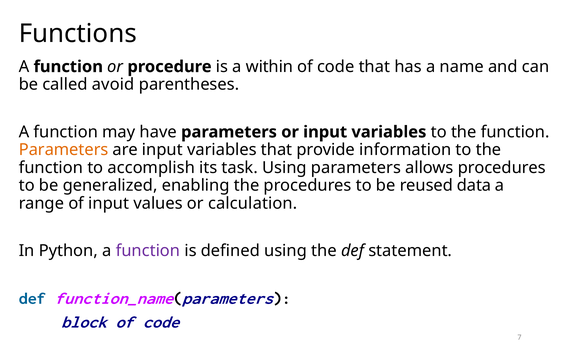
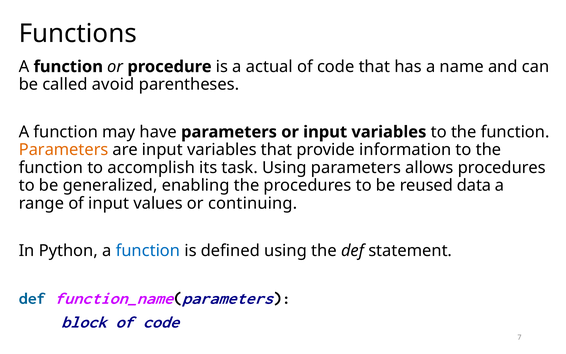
within: within -> actual (269, 67)
calculation: calculation -> continuing (253, 203)
function colour: purple -> blue (148, 251)
